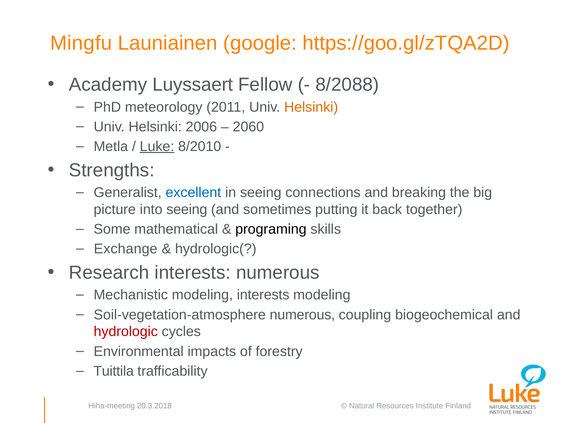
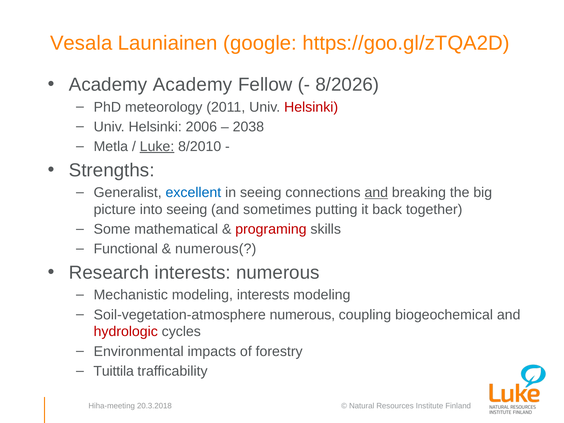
Mingfu: Mingfu -> Vesala (81, 43)
Academy Luyssaert: Luyssaert -> Academy (193, 85)
8/2088: 8/2088 -> 8/2026 (347, 85)
Helsinki colour: orange -> red (311, 107)
2060: 2060 -> 2038 (248, 127)
and underline: none -> present (376, 193)
programing colour: black -> red (271, 229)
Exchange: Exchange -> Functional (126, 249)
hydrologic(: hydrologic( -> numerous( (216, 249)
